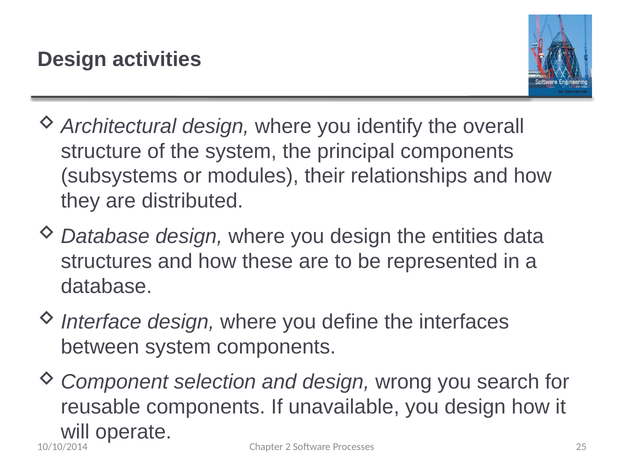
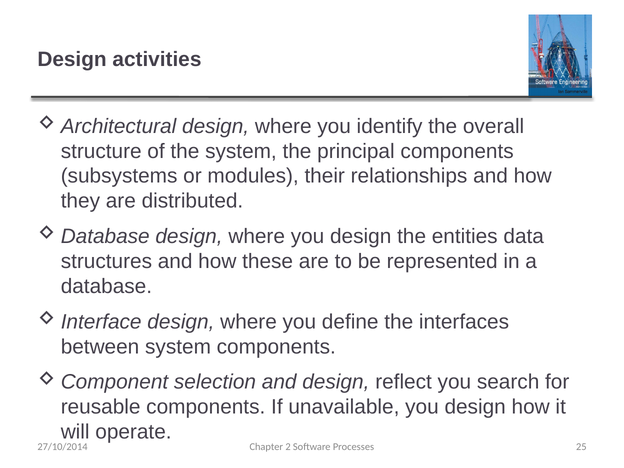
wrong: wrong -> reflect (404, 382)
10/10/2014: 10/10/2014 -> 27/10/2014 (62, 447)
